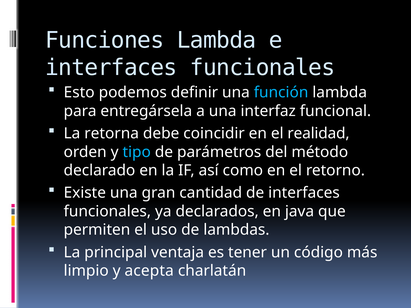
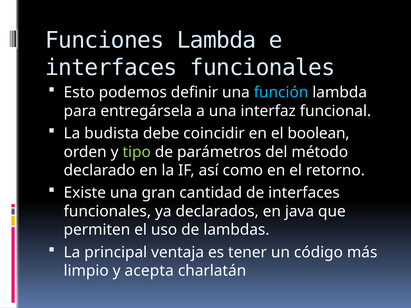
retorna: retorna -> budista (112, 134)
realidad: realidad -> boolean (319, 134)
tipo colour: light blue -> light green (137, 152)
